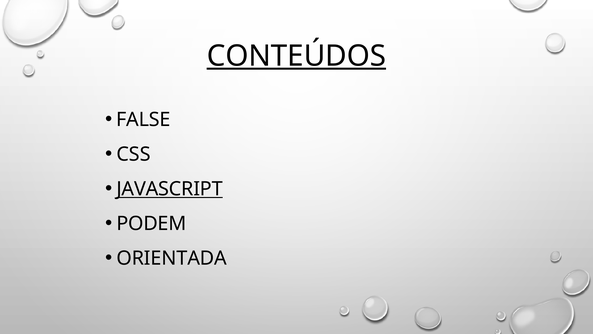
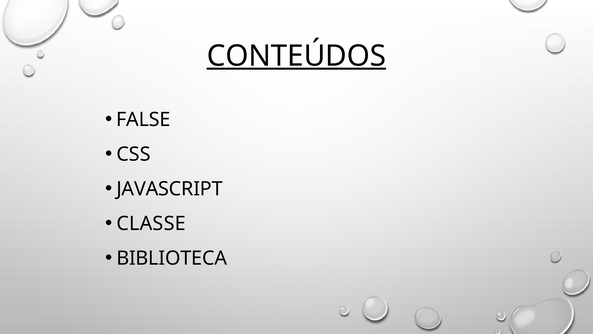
JAVASCRIPT underline: present -> none (170, 189)
PODEM: PODEM -> CLASSE (151, 223)
ORIENTADA: ORIENTADA -> BIBLIOTECA (172, 258)
